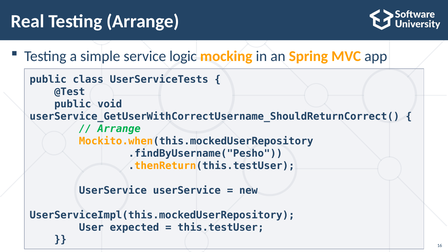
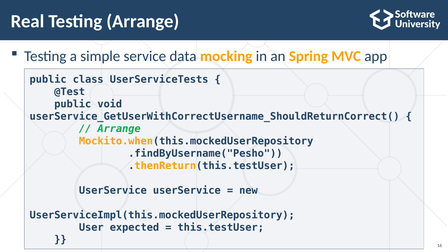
logic: logic -> data (183, 56)
